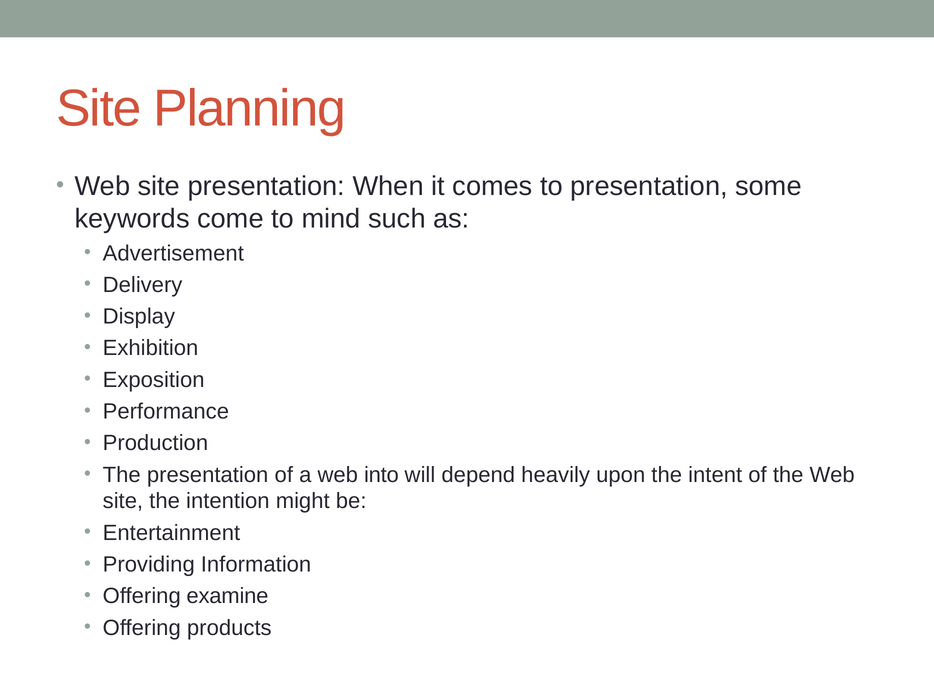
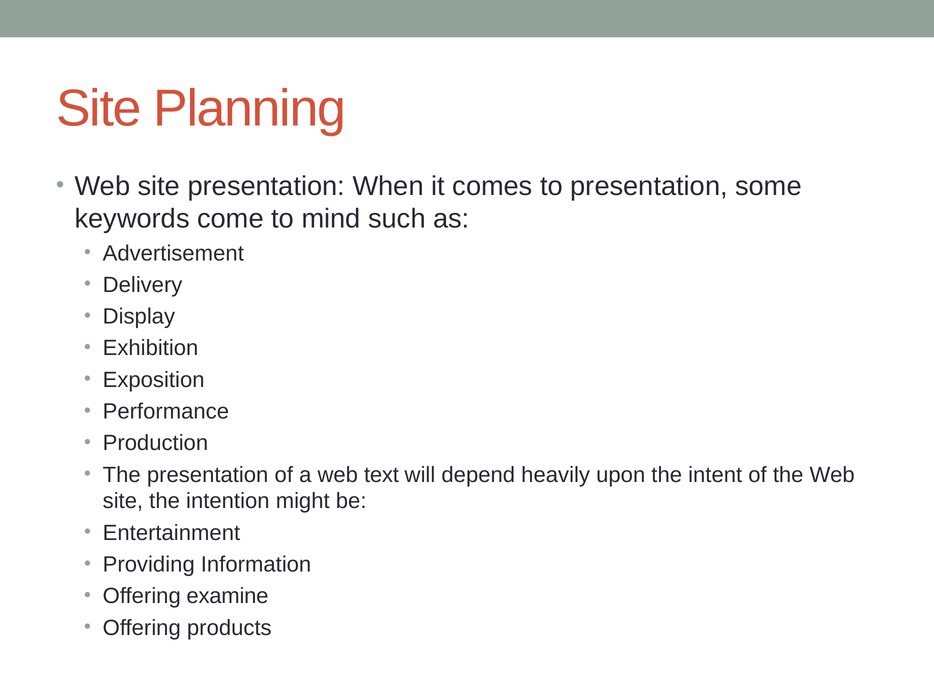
into: into -> text (381, 475)
